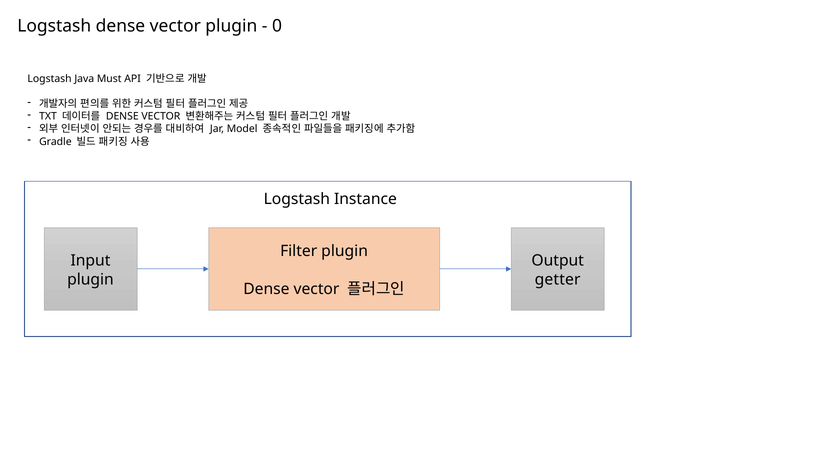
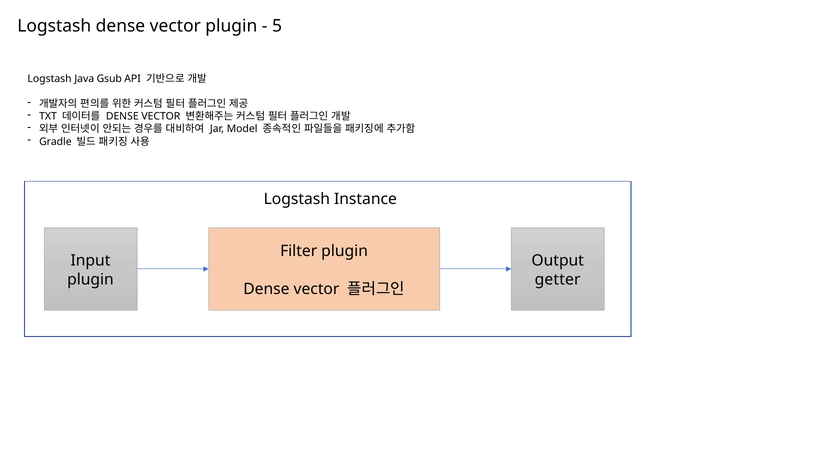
0: 0 -> 5 (277, 26)
Must: Must -> Gsub (109, 79)
